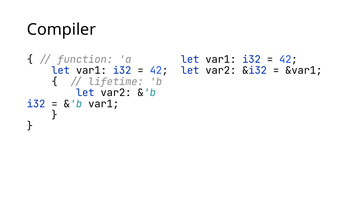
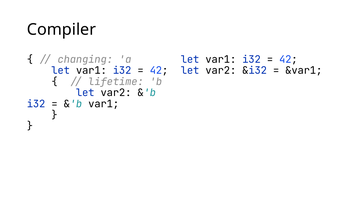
function: function -> changing (85, 60)
